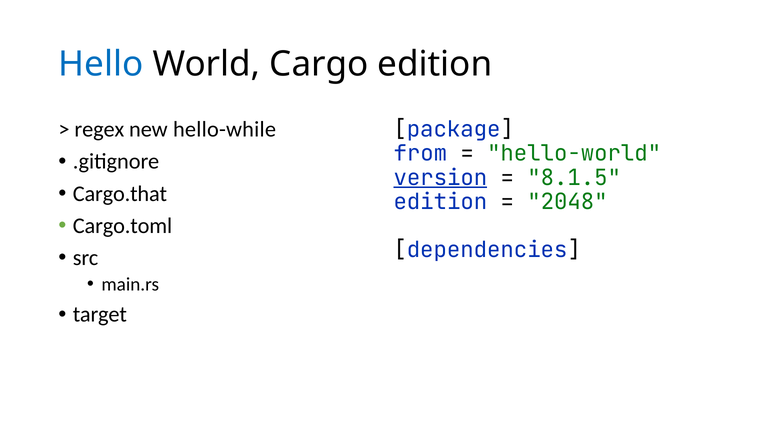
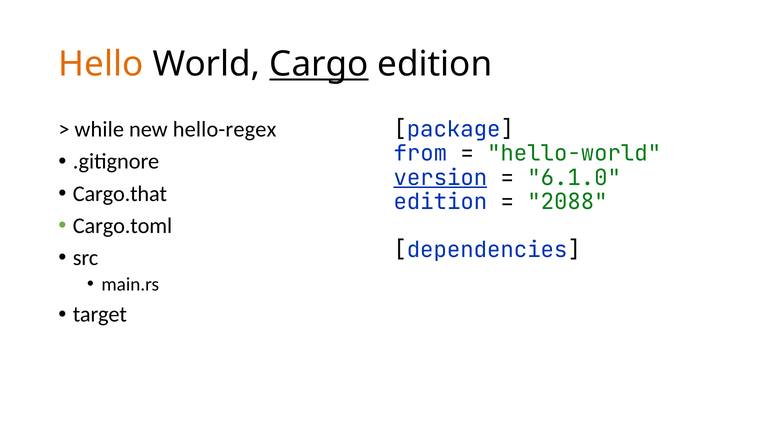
Hello colour: blue -> orange (101, 64)
Cargo underline: none -> present (319, 64)
regex: regex -> while (99, 129)
hello-while: hello-while -> hello-regex (225, 129)
8.1.5: 8.1.5 -> 6.1.0 (574, 178)
2048: 2048 -> 2088 (567, 202)
